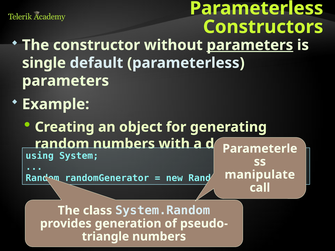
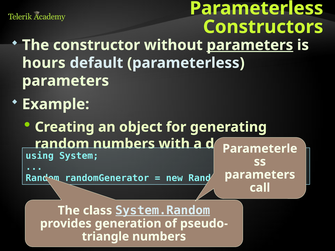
single: single -> hours (44, 63)
manipulate: manipulate -> parameters (260, 175)
System.Random underline: none -> present (163, 211)
